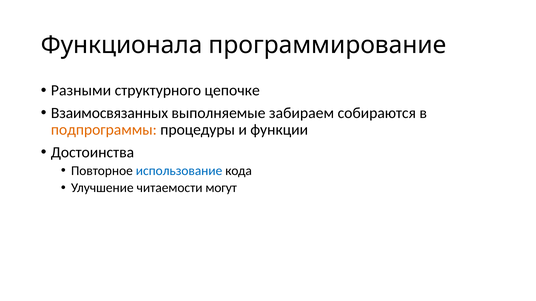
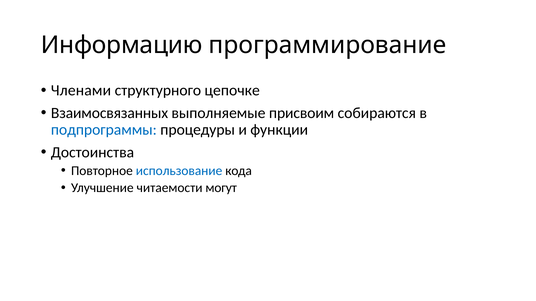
Функционала: Функционала -> Информацию (122, 45)
Разными: Разными -> Членами (81, 91)
забираем: забираем -> присвоим (302, 113)
подпрограммы colour: orange -> blue (104, 130)
